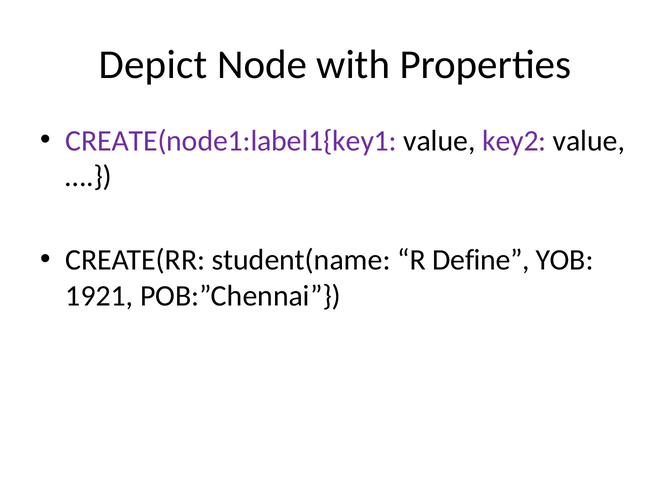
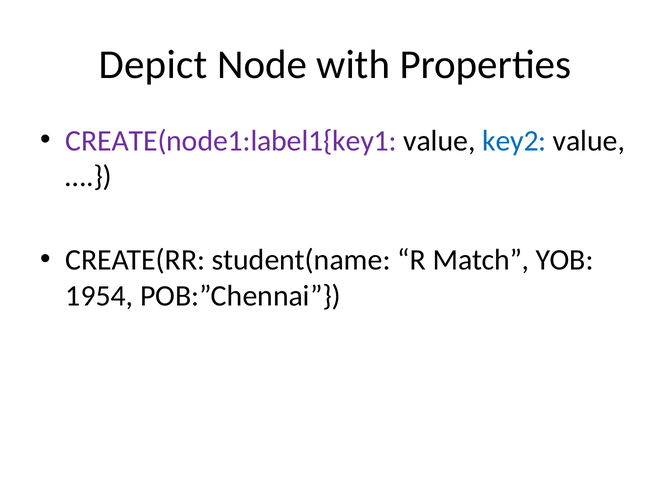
key2 colour: purple -> blue (514, 141)
Define: Define -> Match (481, 260)
1921: 1921 -> 1954 (99, 296)
